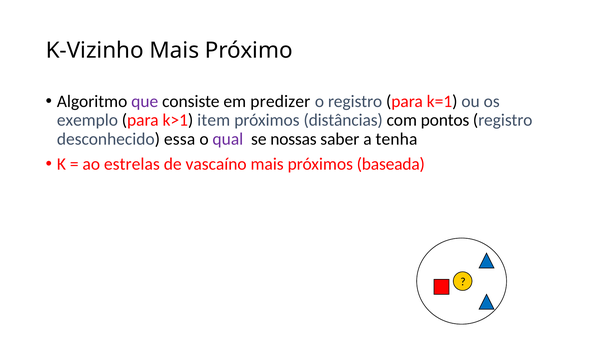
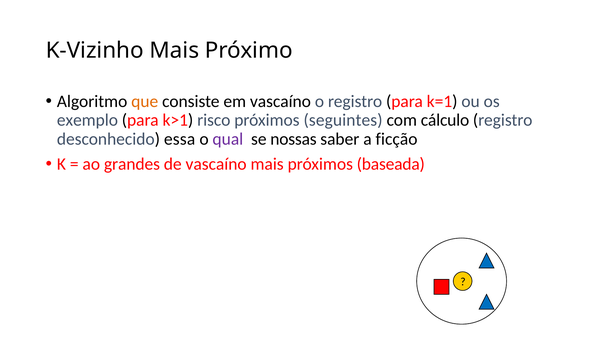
que colour: purple -> orange (145, 101)
em predizer: predizer -> vascaíno (280, 101)
item: item -> risco (214, 120)
distâncias: distâncias -> seguintes (343, 120)
pontos: pontos -> cálculo (445, 120)
tenha: tenha -> ficção (397, 139)
estrelas: estrelas -> grandes (132, 164)
